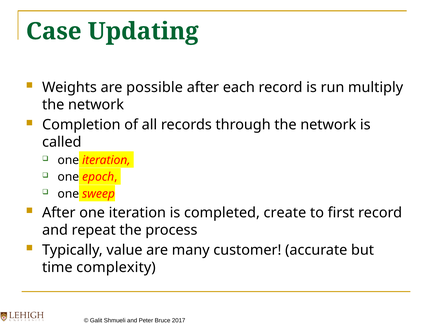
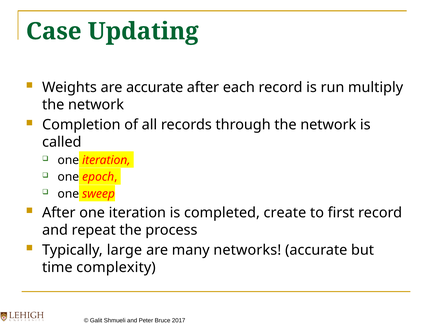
are possible: possible -> accurate (155, 87)
value: value -> large (124, 250)
customer: customer -> networks (247, 250)
